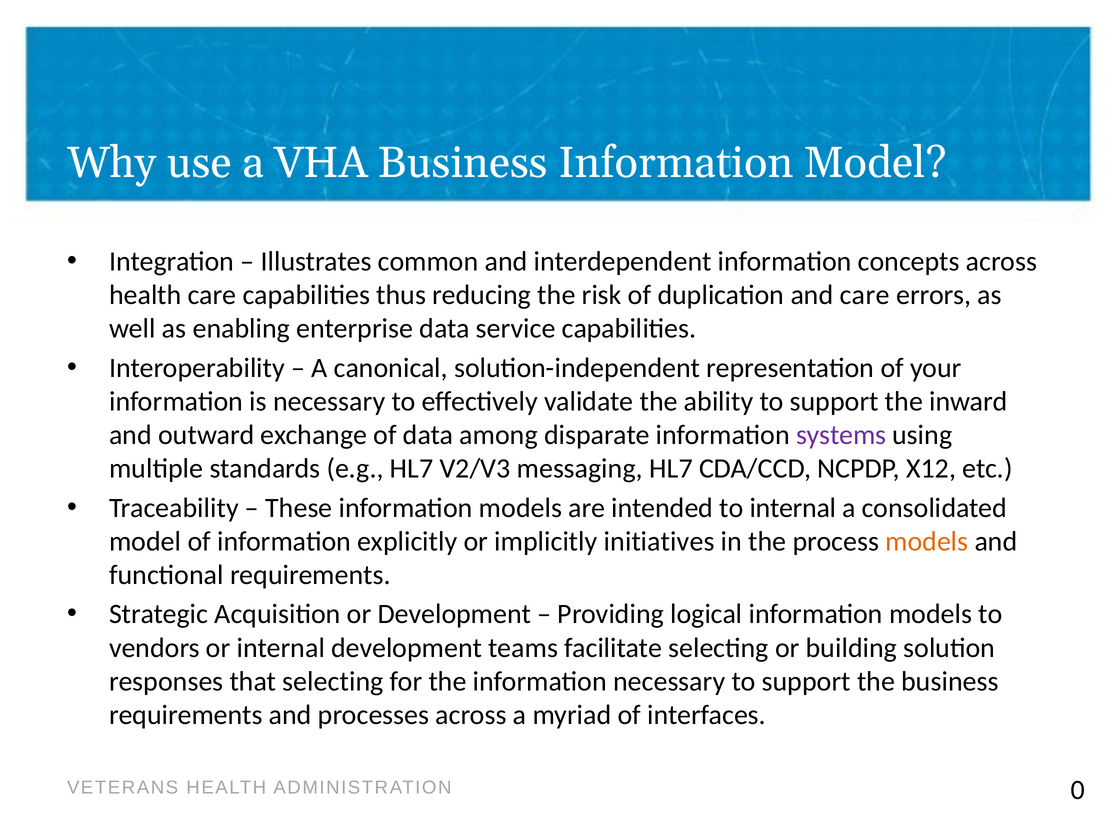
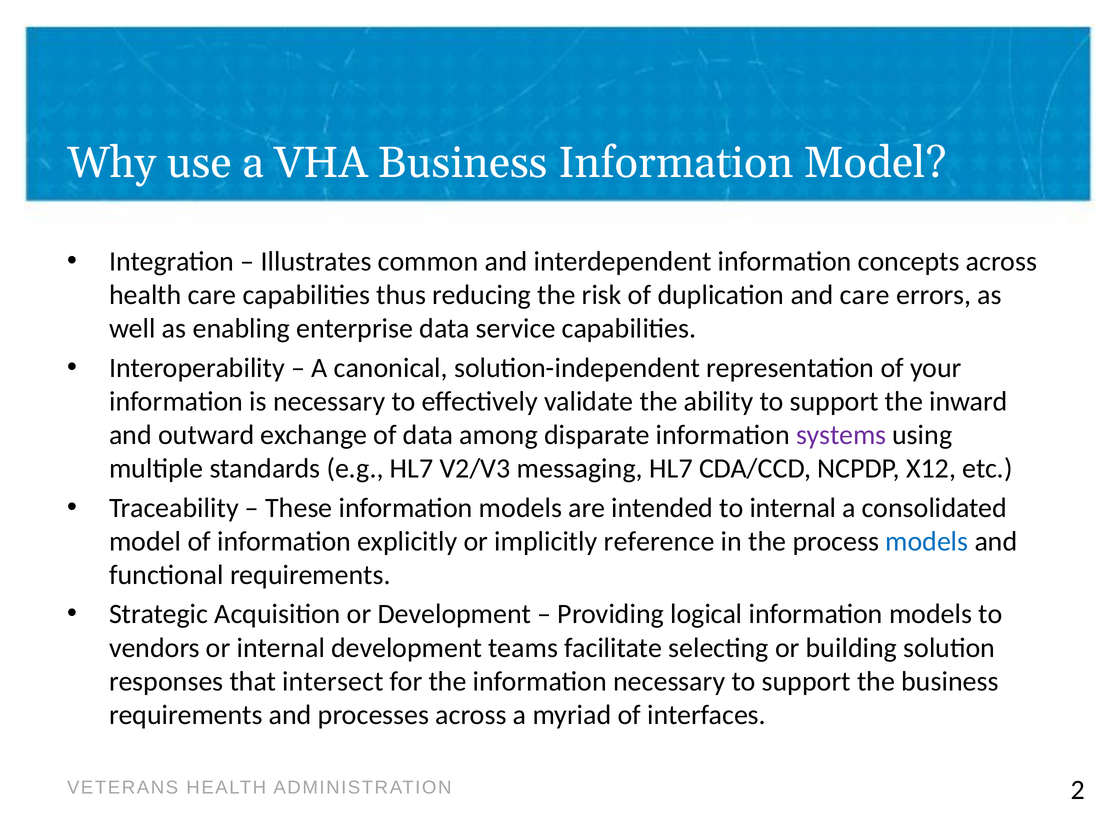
initiatives: initiatives -> reference (659, 541)
models colour: orange -> blue (927, 541)
that selecting: selecting -> intersect (333, 681)
0: 0 -> 2 (1078, 790)
